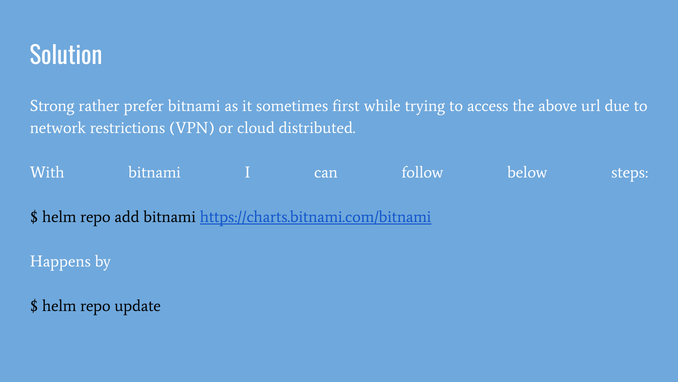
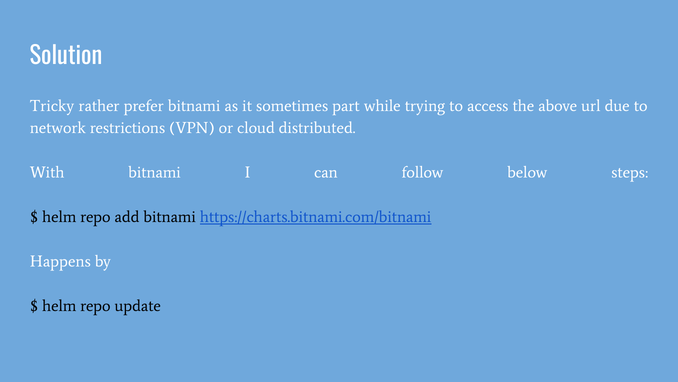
Strong: Strong -> Tricky (52, 106)
first: first -> part (346, 106)
